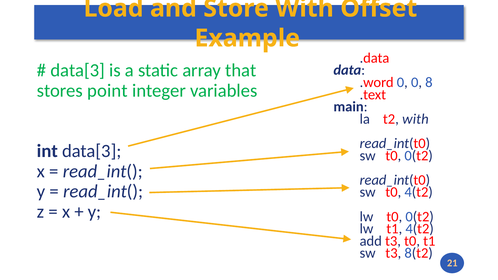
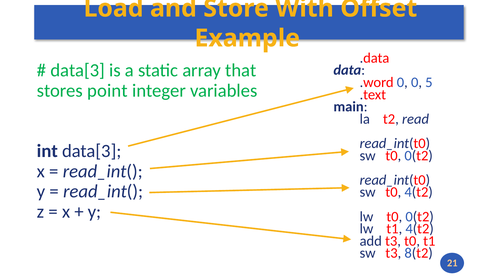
8: 8 -> 5 (429, 82)
t2 with: with -> read (416, 119)
